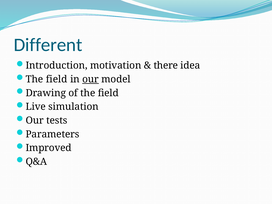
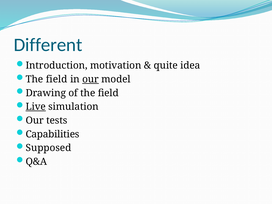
there: there -> quite (166, 65)
Live underline: none -> present (36, 107)
Parameters: Parameters -> Capabilities (53, 134)
Improved: Improved -> Supposed (48, 148)
